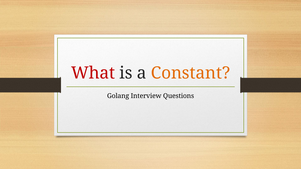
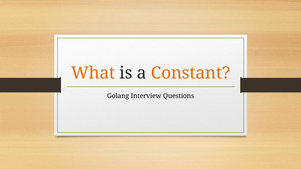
What colour: red -> orange (93, 73)
